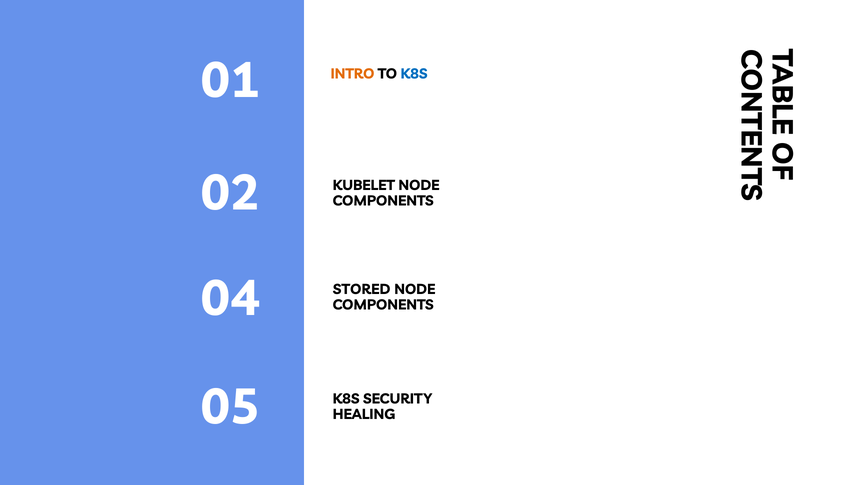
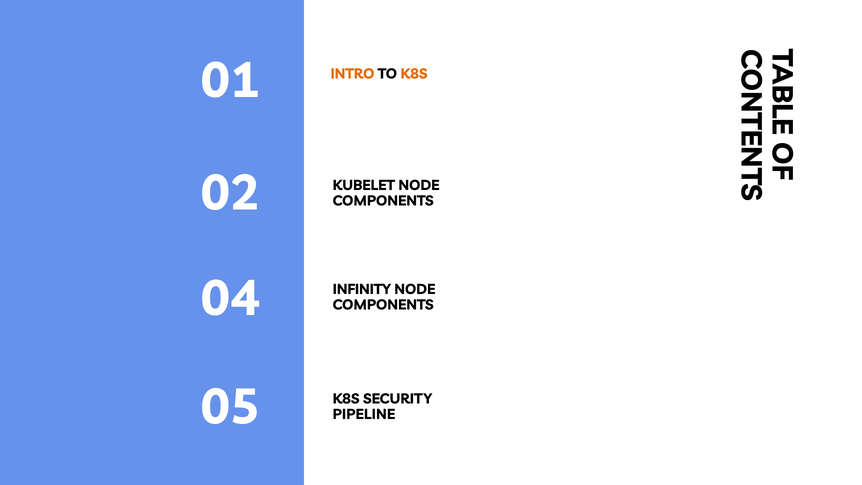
K8S colour: blue -> orange (414, 74)
STORED: STORED -> INFINITY (362, 290)
HEALING: HEALING -> PIPELINE (364, 415)
